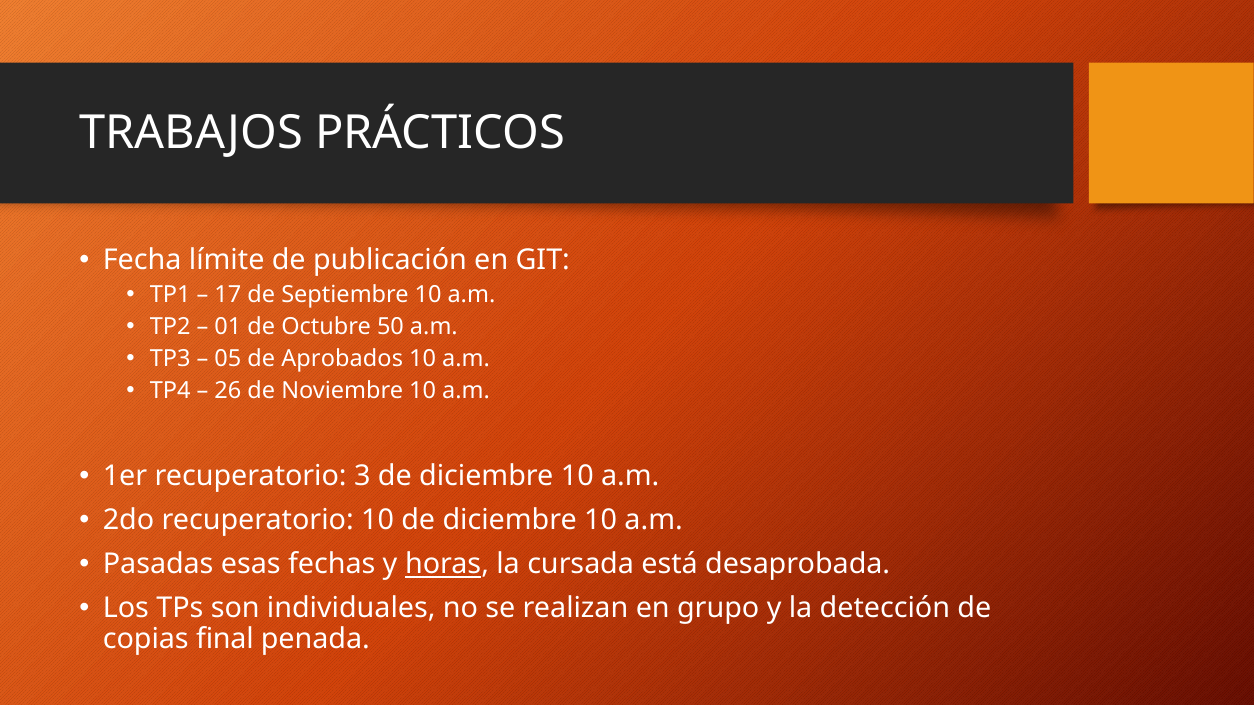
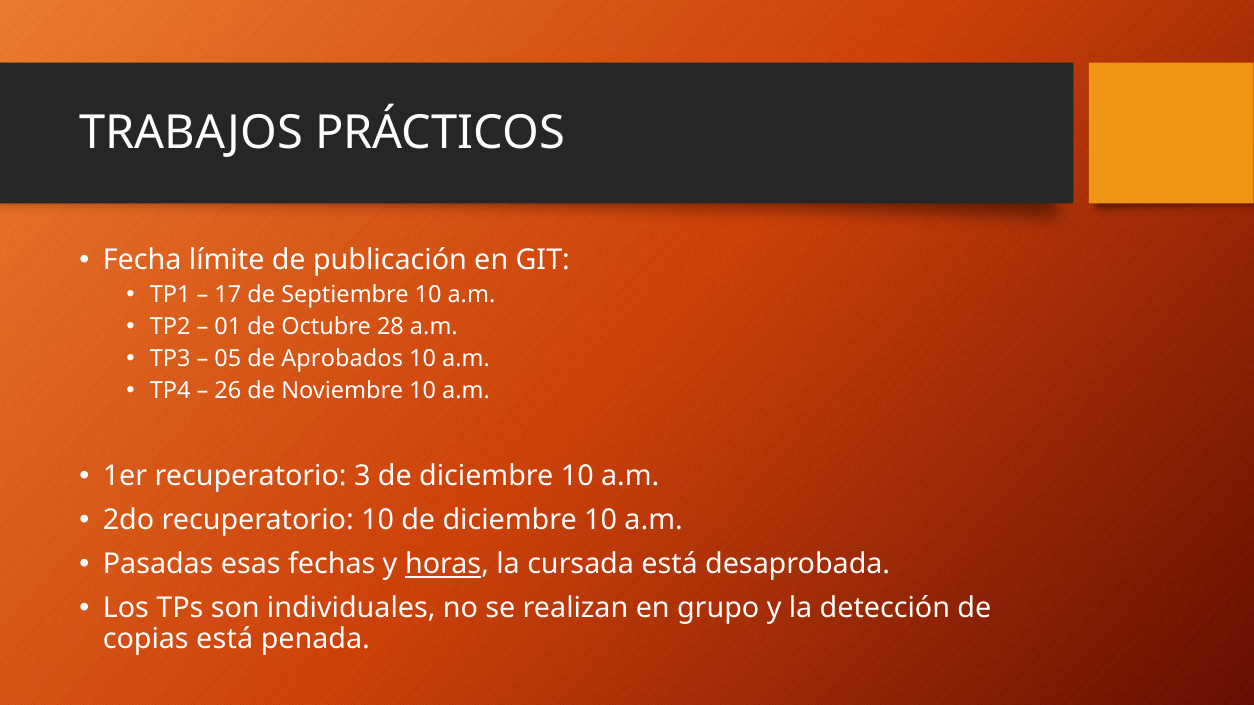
50: 50 -> 28 (390, 327)
copias final: final -> está (225, 640)
